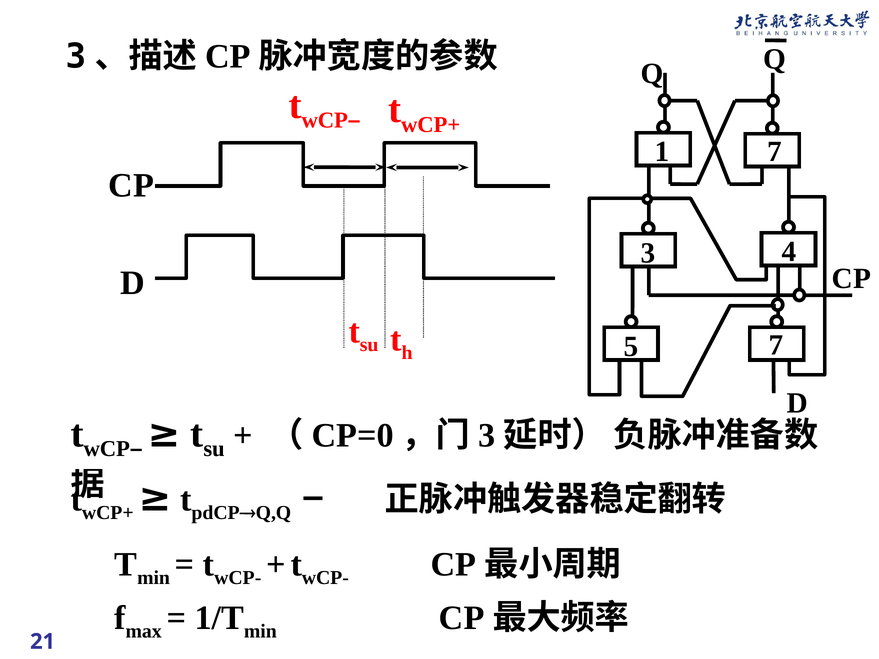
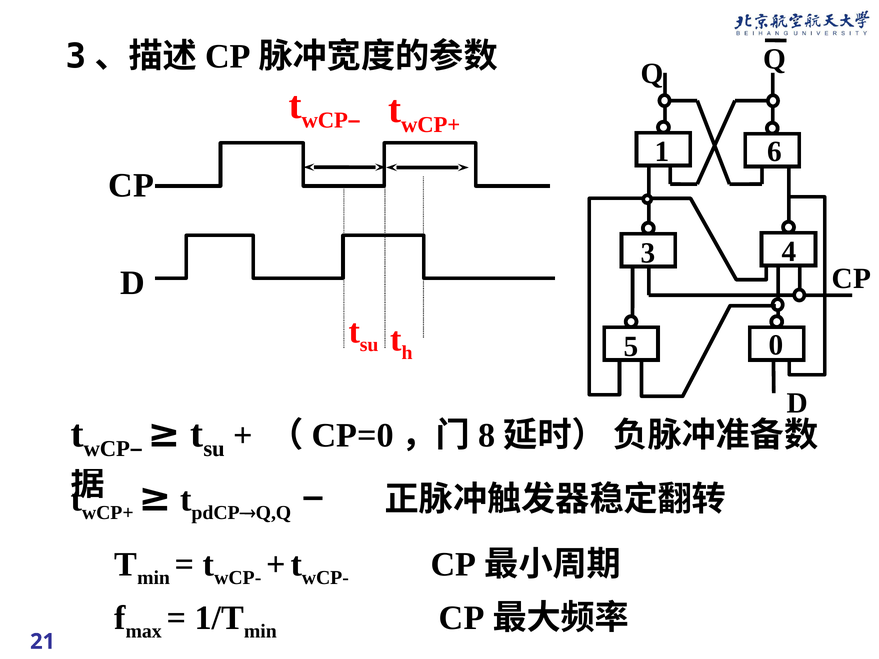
1 7: 7 -> 6 (775, 152)
7: 7 -> 0 (776, 345)
3: 3 -> 8 (487, 435)
